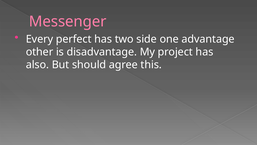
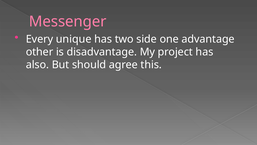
perfect: perfect -> unique (74, 39)
